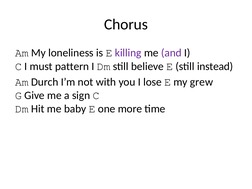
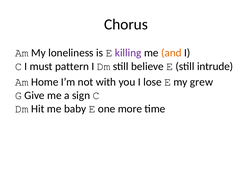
and colour: purple -> orange (171, 53)
instead: instead -> intrude (215, 66)
Durch: Durch -> Home (45, 82)
